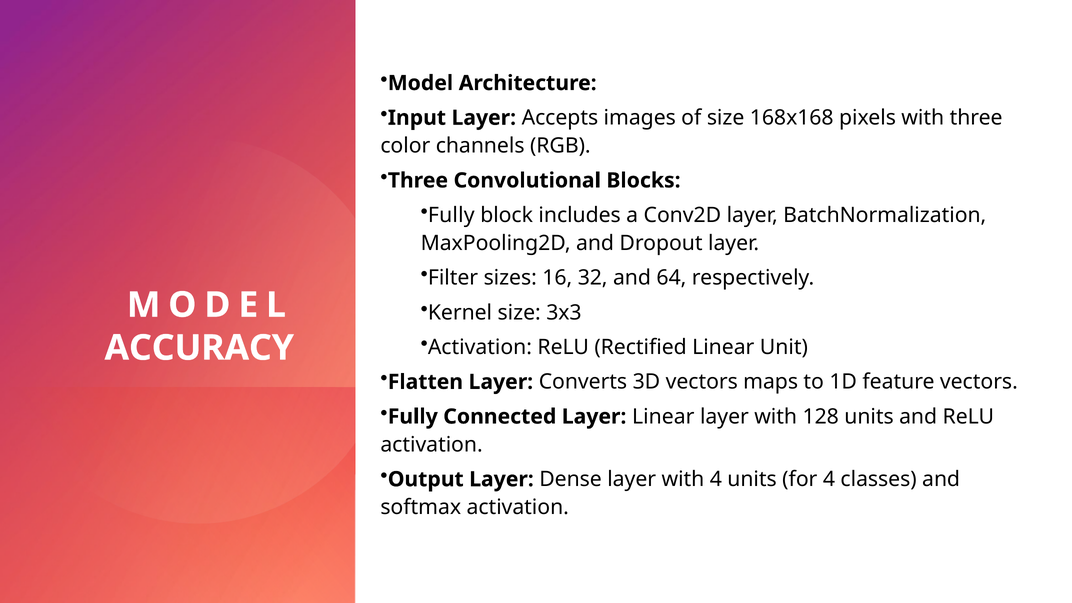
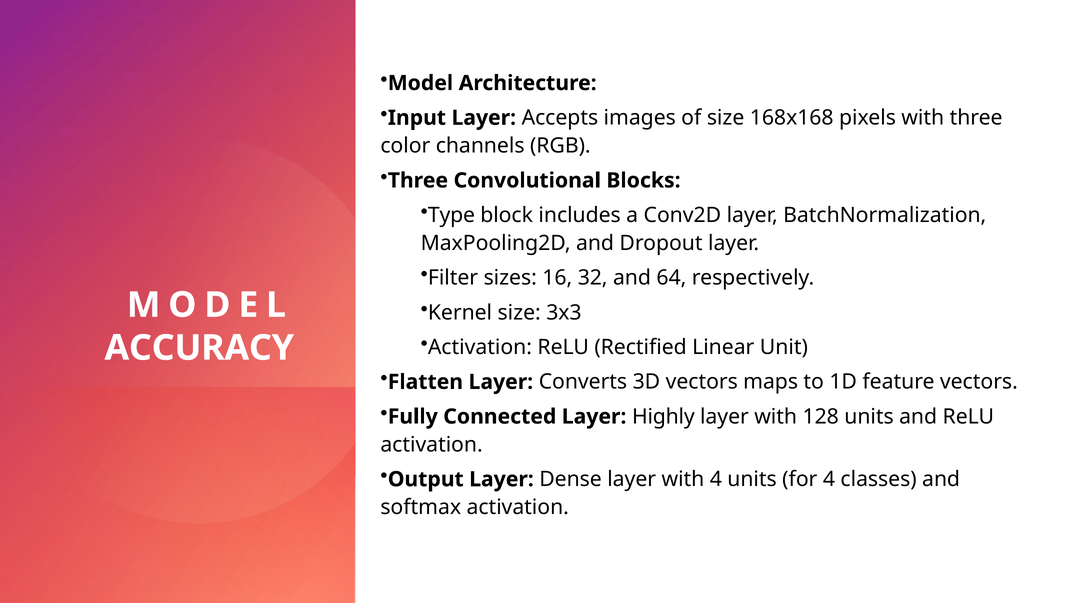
Fully: Fully -> Type (451, 215)
Layer Linear: Linear -> Highly (663, 417)
